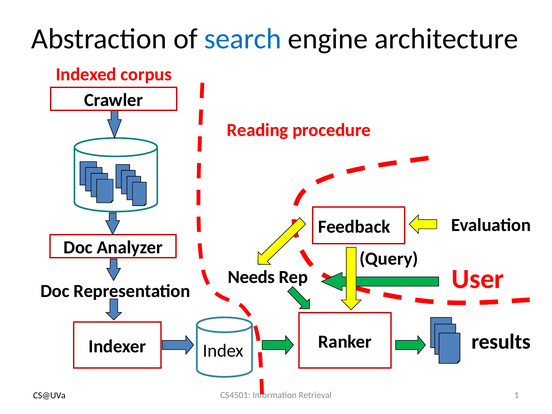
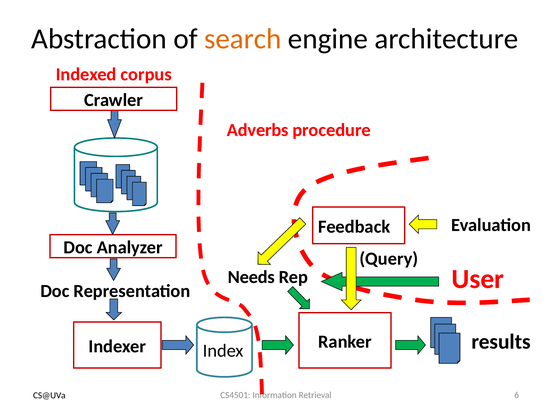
search colour: blue -> orange (243, 39)
Reading: Reading -> Adverbs (258, 130)
1: 1 -> 6 (517, 395)
